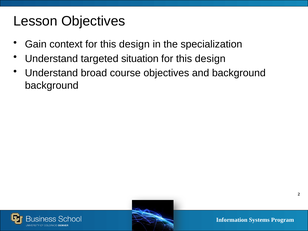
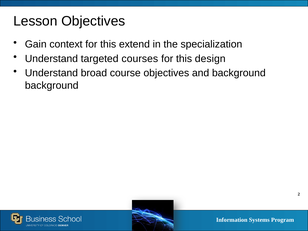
context for this design: design -> extend (134, 44)
situation: situation -> courses (140, 59)
